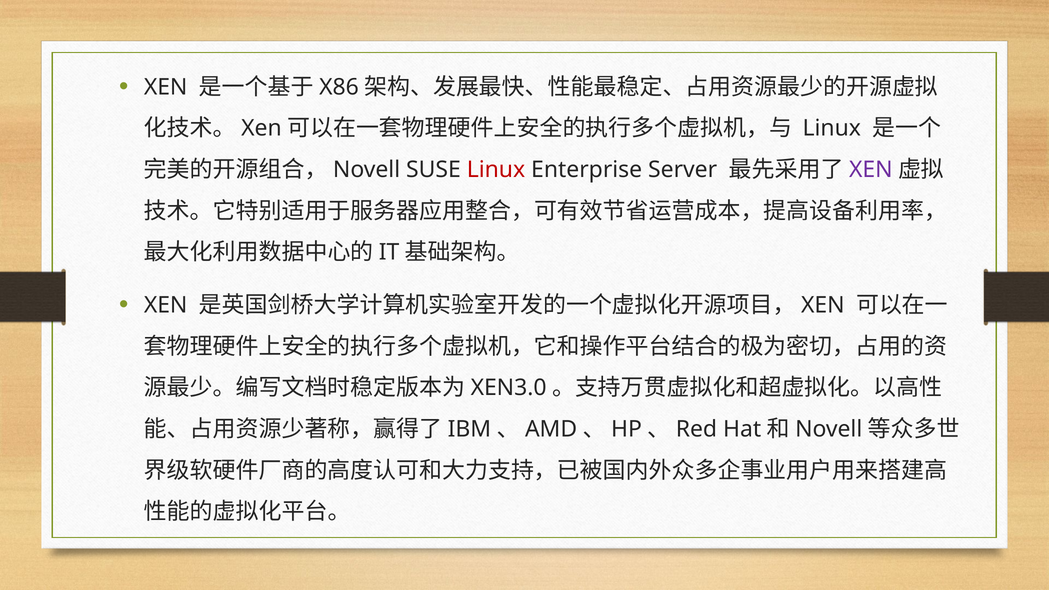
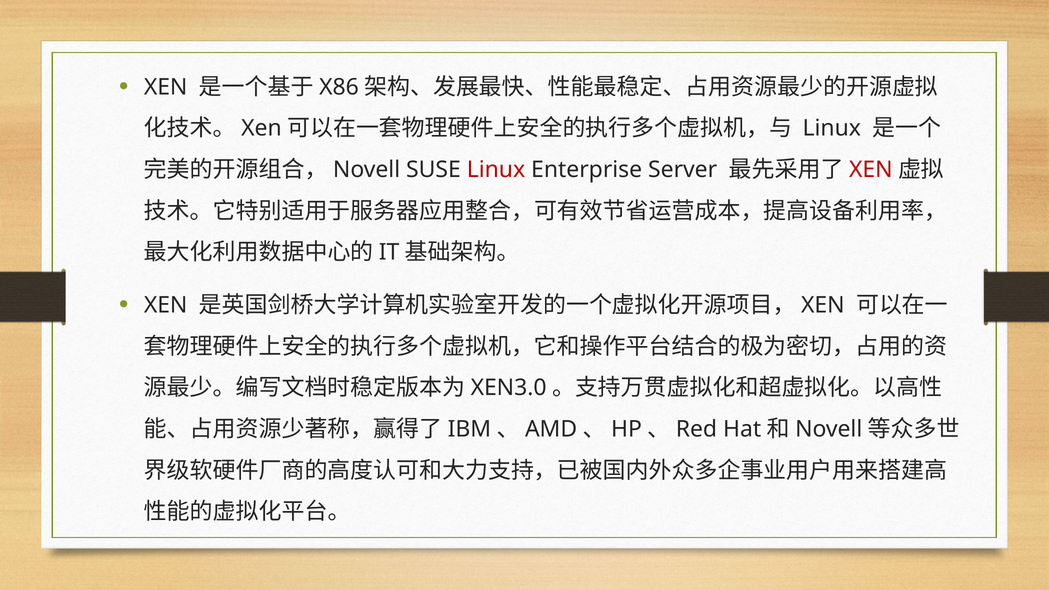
XEN colour: purple -> red (871, 170)
